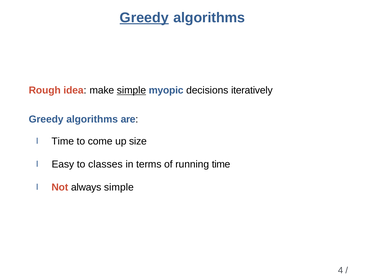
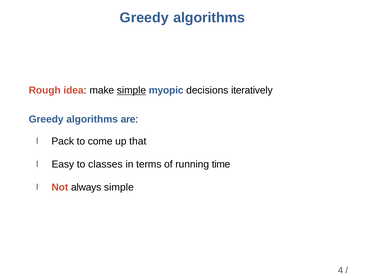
Greedy underline: present -> none (144, 18)
I Time: Time -> Pack (63, 141)
size: size -> that (138, 141)
